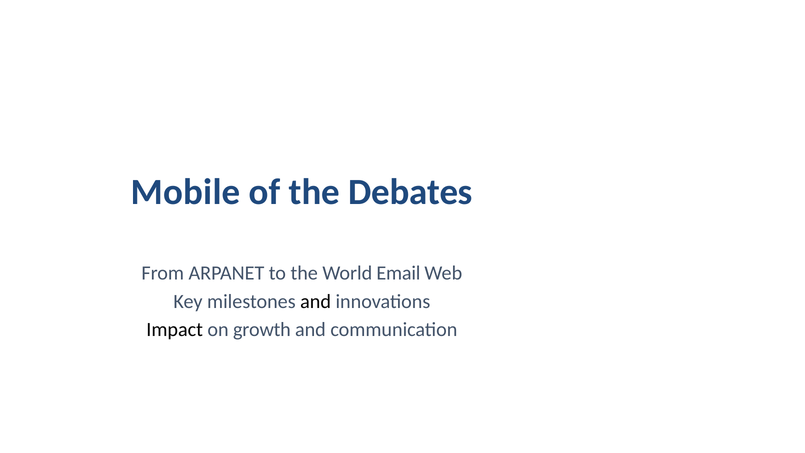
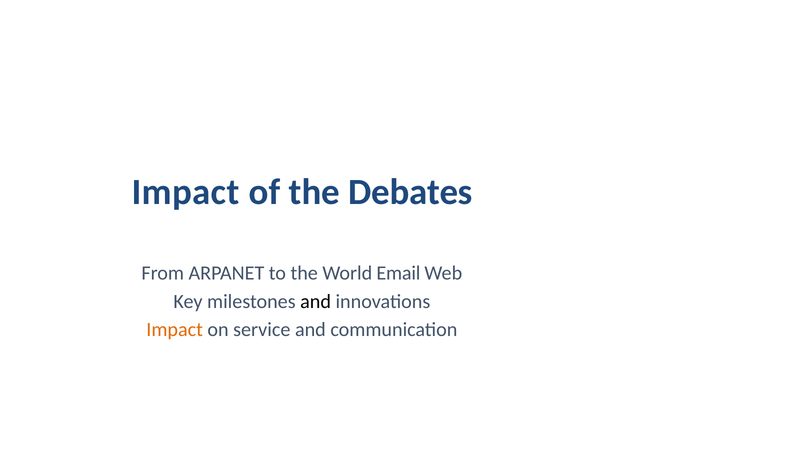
Mobile: Mobile -> Impact (186, 192)
Impact colour: black -> orange (175, 330)
growth: growth -> service (262, 330)
